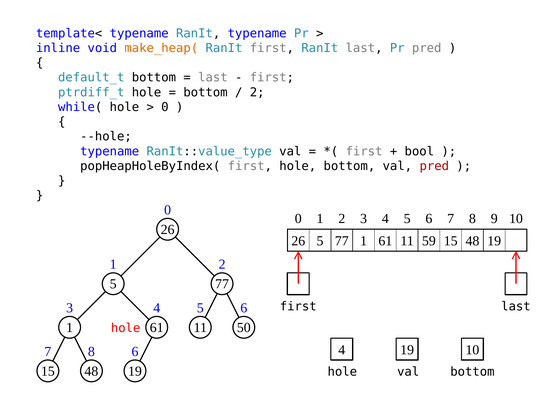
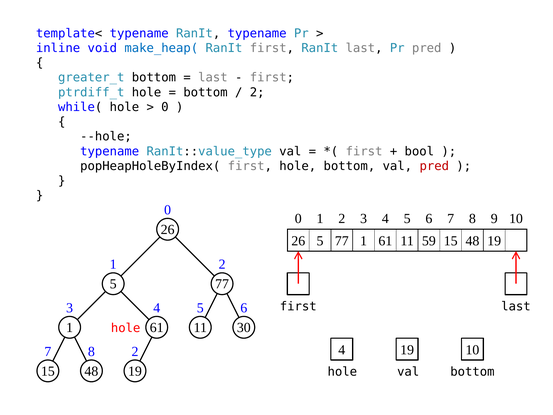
make_heap( colour: orange -> blue (161, 48)
default_t: default_t -> greater_t (91, 78)
50: 50 -> 30 (244, 327)
8 6: 6 -> 2 (135, 351)
